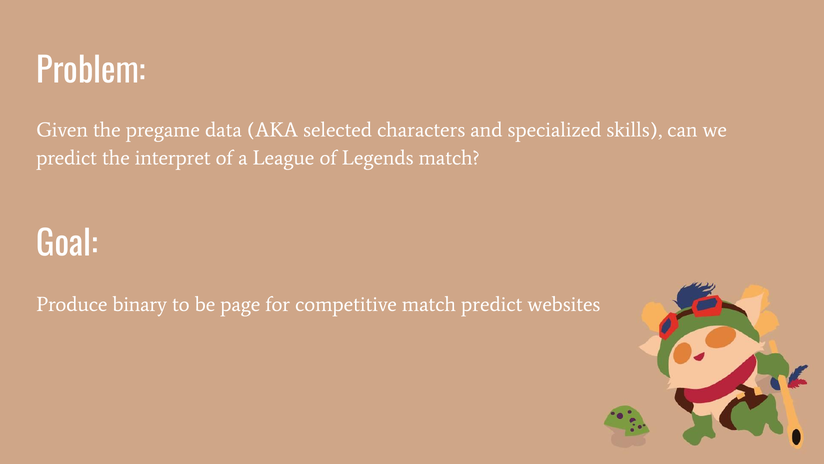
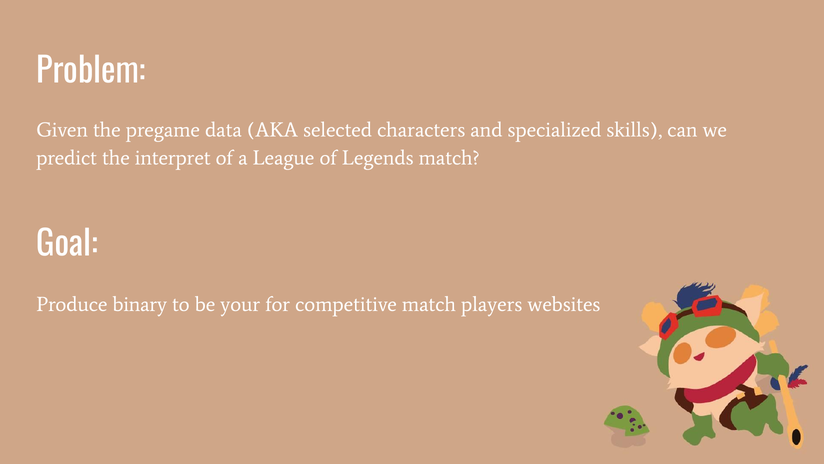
page: page -> your (240, 304)
match predict: predict -> players (492, 304)
